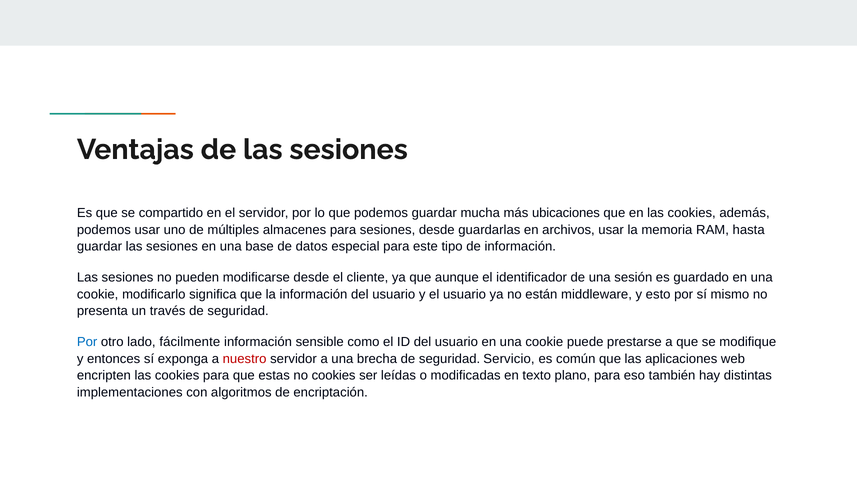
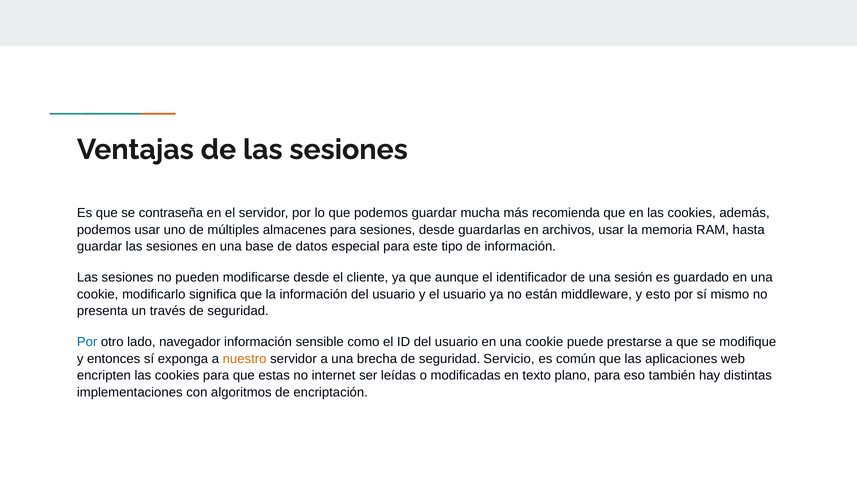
compartido: compartido -> contraseña (171, 213)
ubicaciones: ubicaciones -> recomienda (566, 213)
fácilmente: fácilmente -> navegador (190, 342)
nuestro colour: red -> orange (245, 359)
no cookies: cookies -> internet (334, 376)
